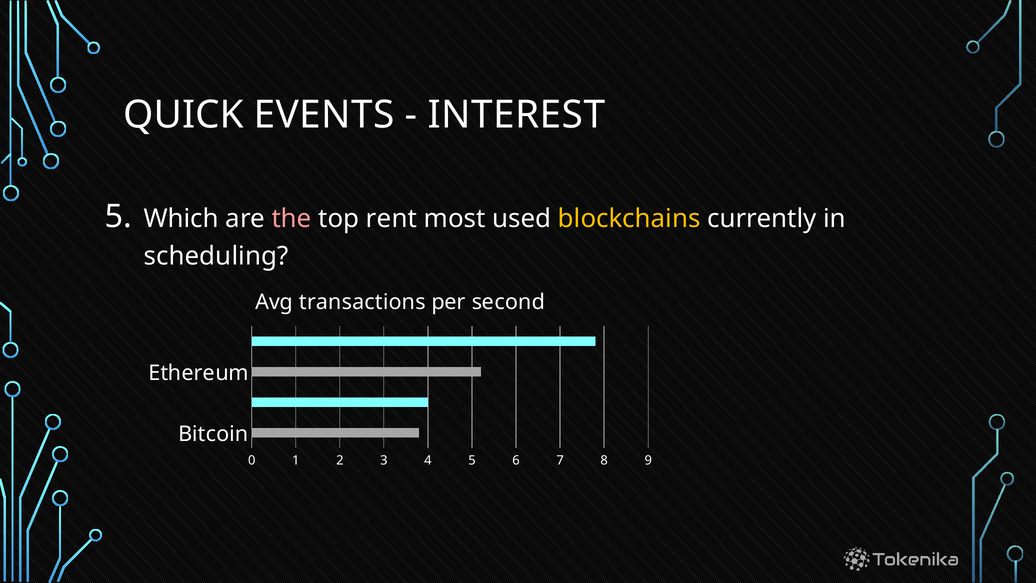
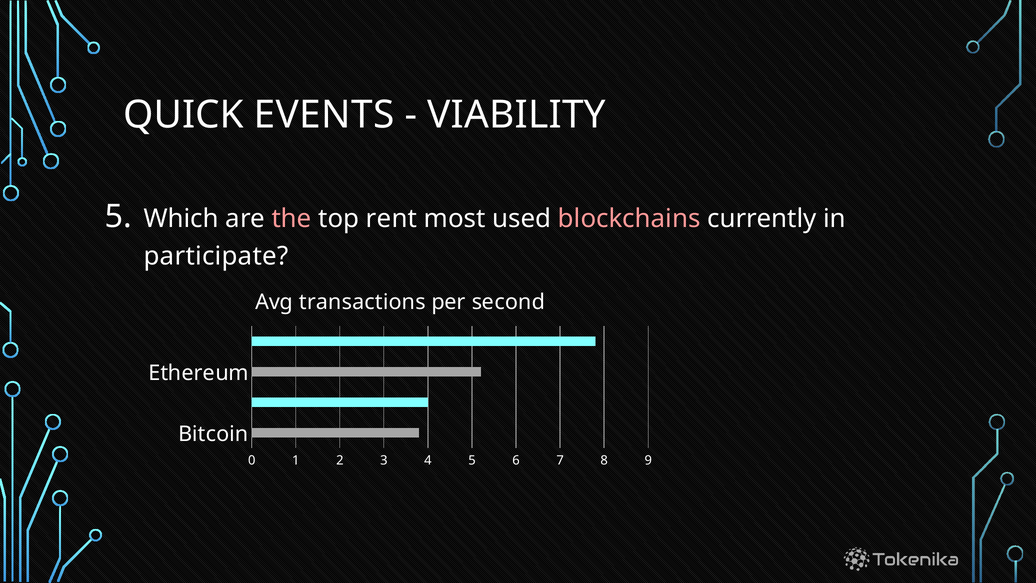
INTEREST: INTEREST -> VIABILITY (517, 115)
blockchains colour: yellow -> pink (629, 219)
scheduling: scheduling -> participate (216, 256)
